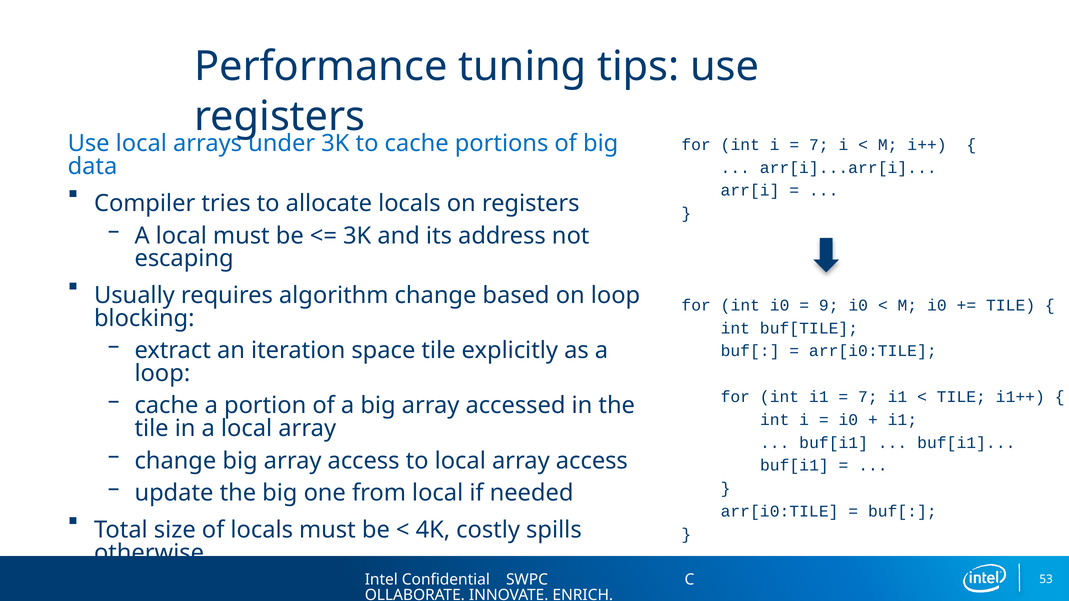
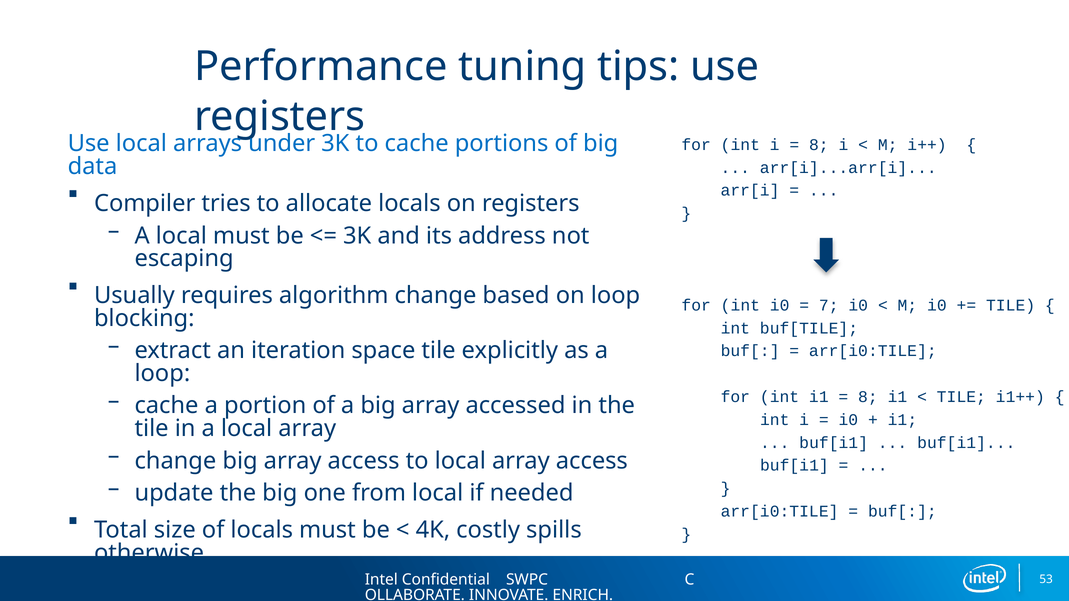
7: 7 -> 8 (819, 145)
9: 9 -> 7 (829, 306)
7: 7 -> 8 (868, 397)
